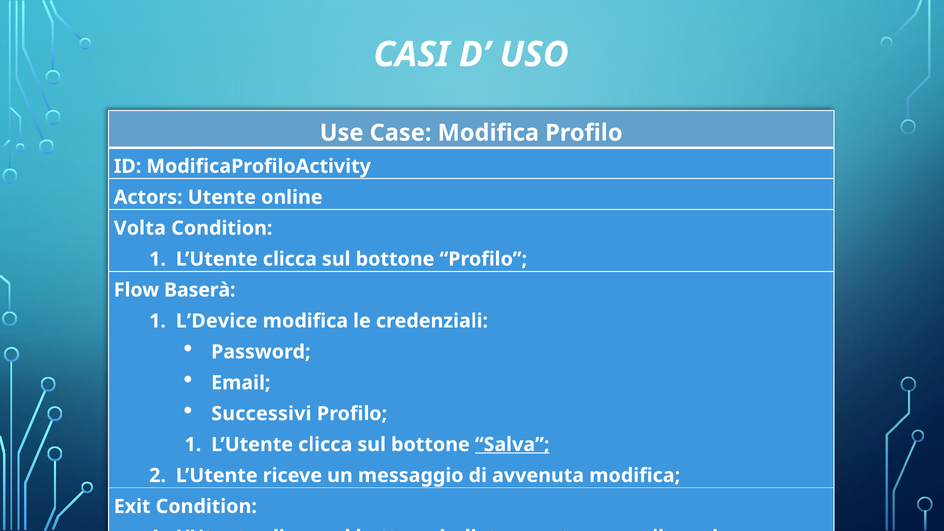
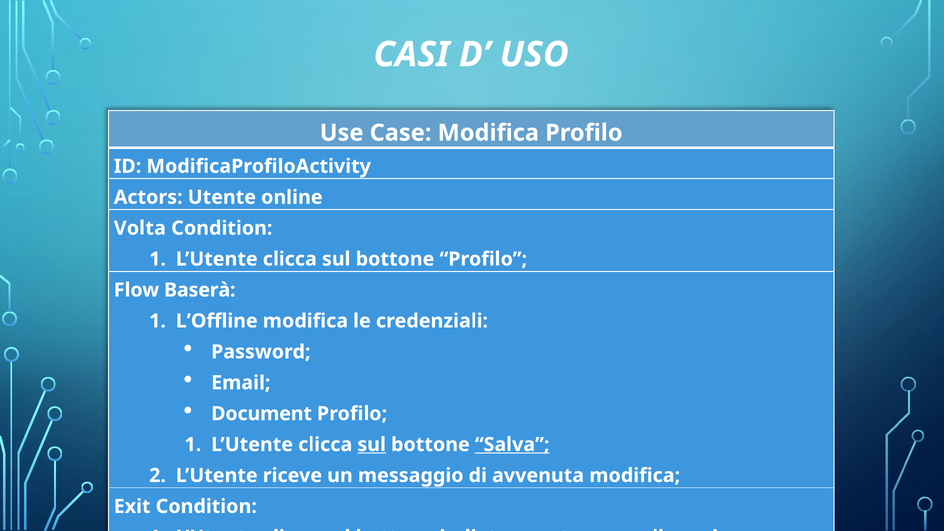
L’Device: L’Device -> L’Offline (217, 321)
Successivi: Successivi -> Document (262, 414)
sul underline: none -> present (372, 445)
